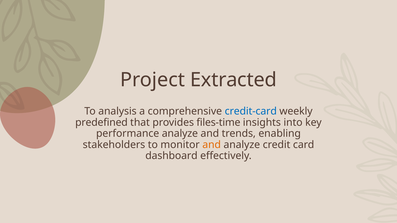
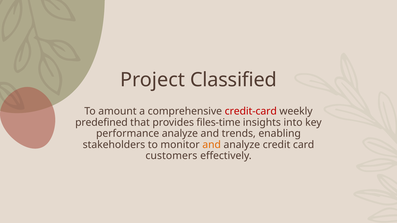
Extracted: Extracted -> Classified (233, 80)
analysis: analysis -> amount (117, 111)
credit-card colour: blue -> red (251, 111)
dashboard: dashboard -> customers (171, 156)
